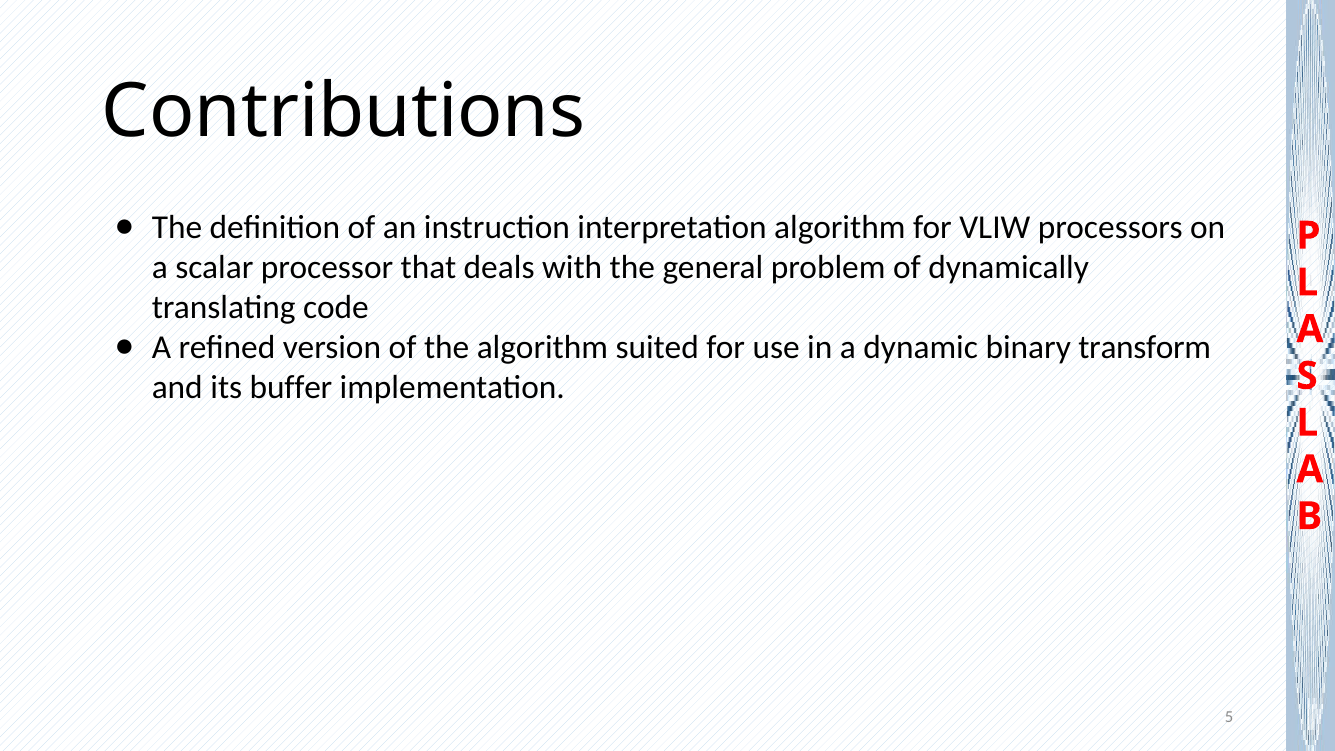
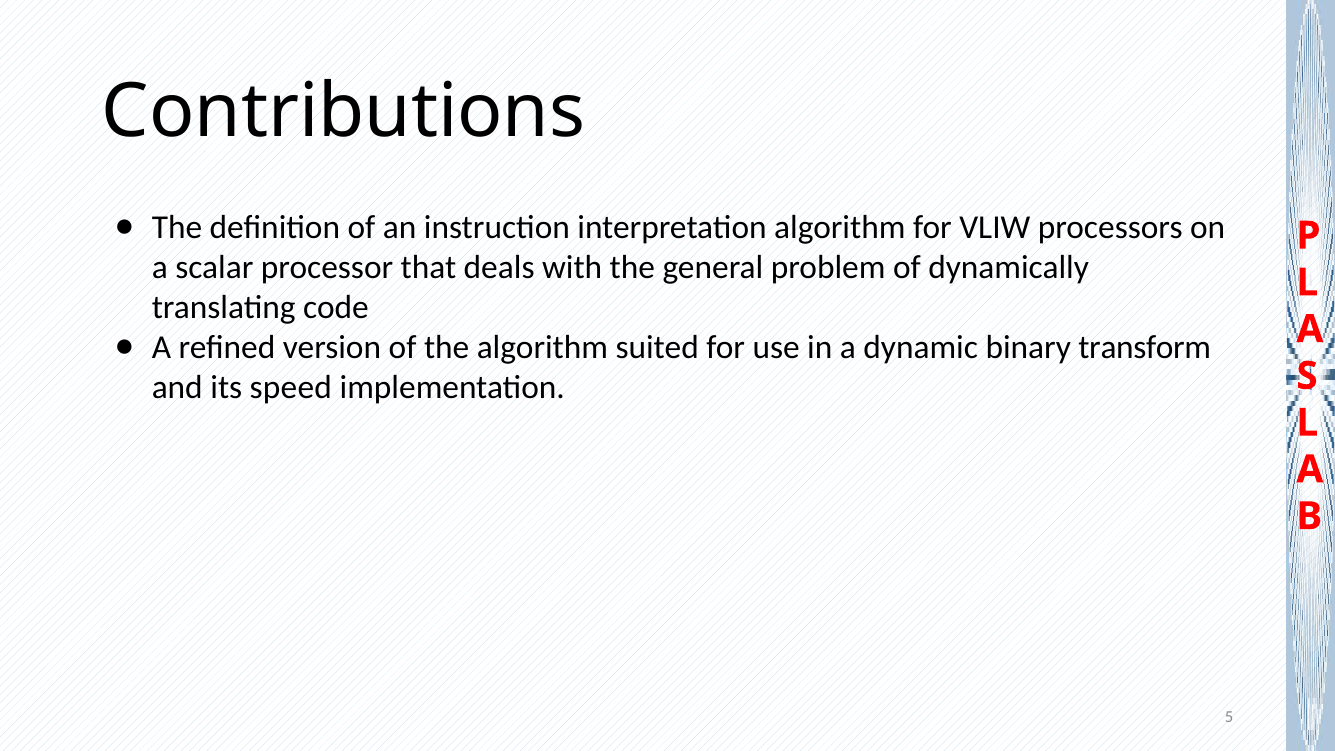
buffer: buffer -> speed (291, 387)
